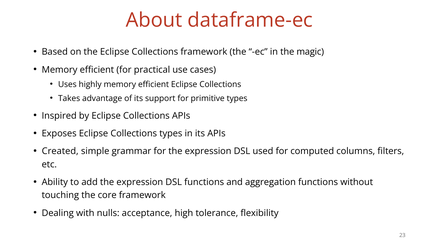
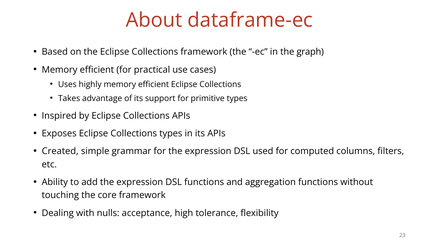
magic: magic -> graph (310, 52)
